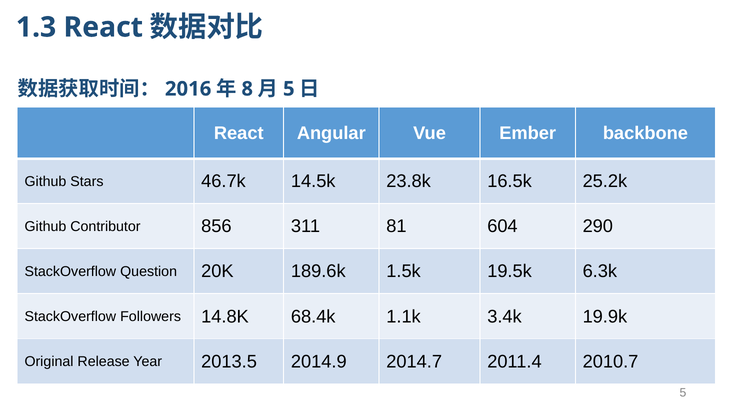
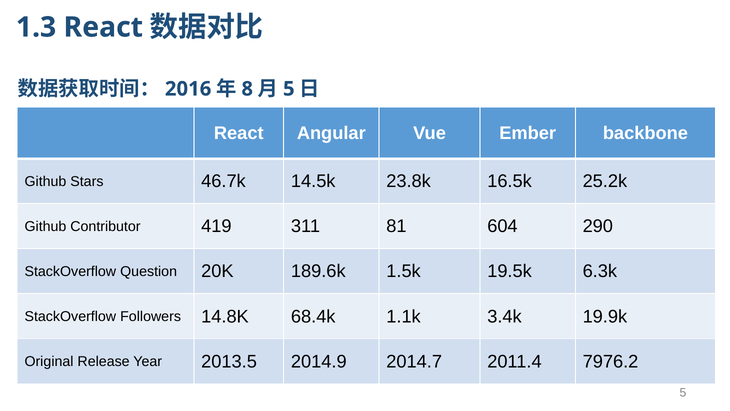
856: 856 -> 419 (216, 226)
2010.7: 2010.7 -> 7976.2 (611, 361)
